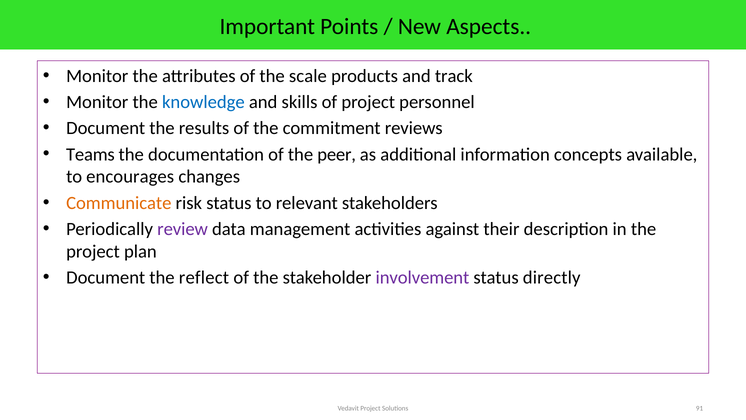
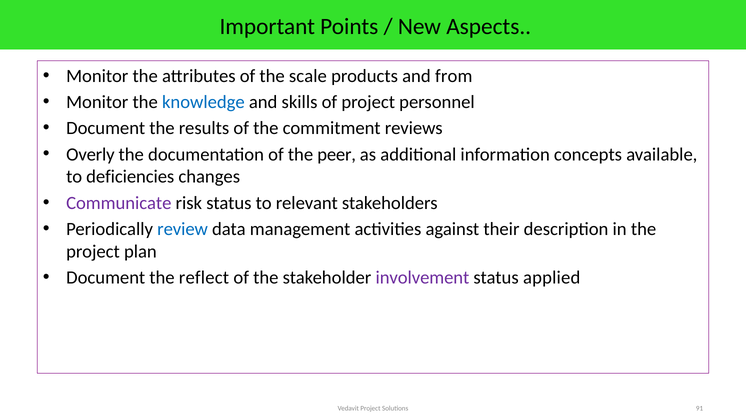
track: track -> from (454, 76)
Teams: Teams -> Overly (90, 154)
encourages: encourages -> deficiencies (130, 177)
Communicate colour: orange -> purple (119, 203)
review colour: purple -> blue (183, 229)
directly: directly -> applied (552, 277)
